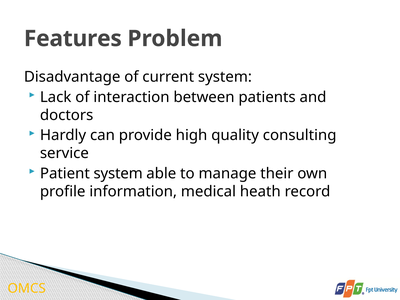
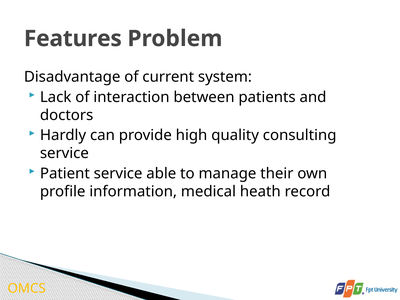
Patient system: system -> service (118, 174)
